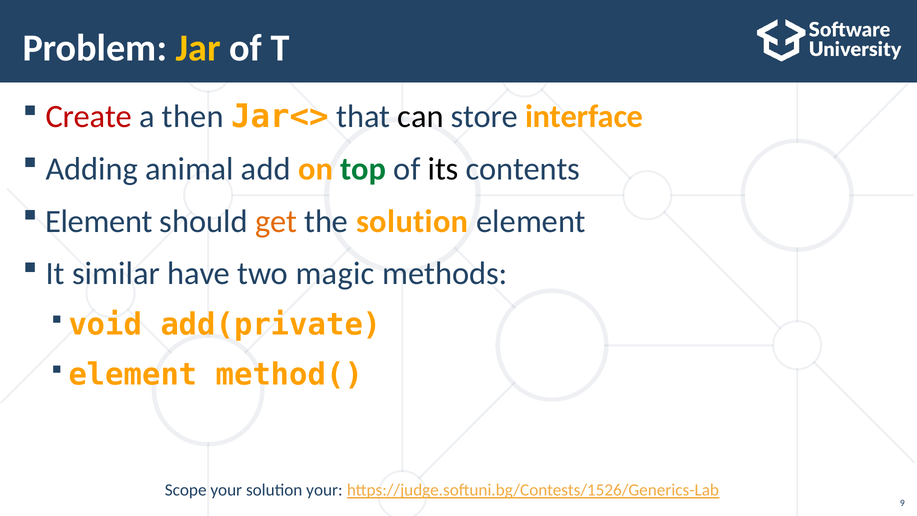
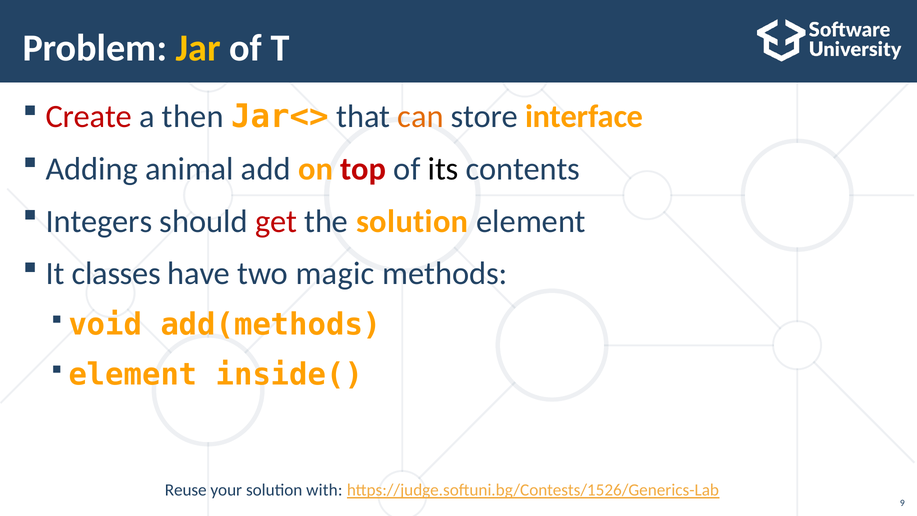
can colour: black -> orange (421, 117)
top colour: green -> red (363, 169)
Element: Element -> Integers (99, 221)
get colour: orange -> red (276, 221)
similar: similar -> classes (116, 274)
add(private: add(private -> add(methods (271, 325)
method(: method( -> inside( (289, 375)
Scope: Scope -> Reuse (186, 490)
solution your: your -> with (324, 490)
